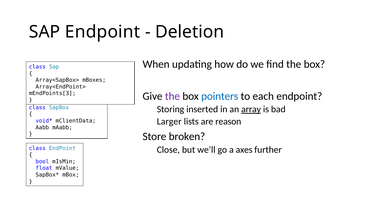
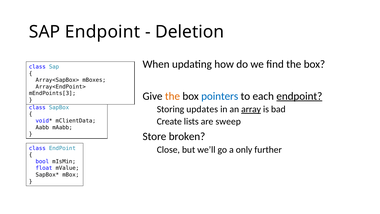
the colour: purple -> orange (172, 96)
endpoint underline: none -> present (299, 96)
inserted: inserted -> updates (202, 109)
Larger: Larger -> Create (169, 121)
reason: reason -> sweep (228, 121)
axes: axes -> only (244, 150)
